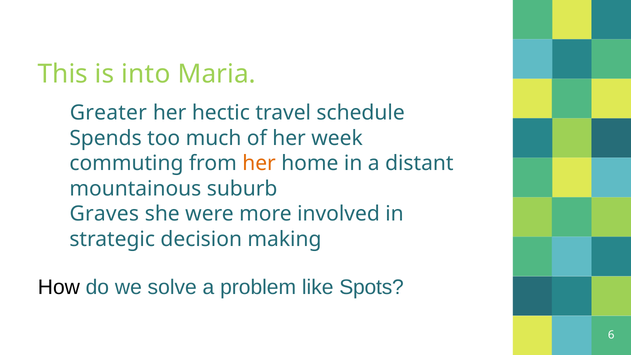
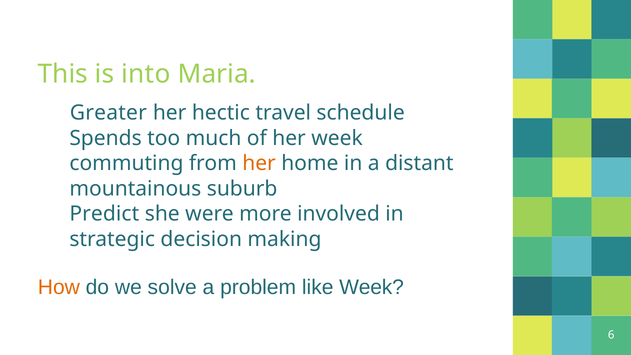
Graves: Graves -> Predict (104, 214)
How colour: black -> orange (59, 287)
like Spots: Spots -> Week (372, 287)
